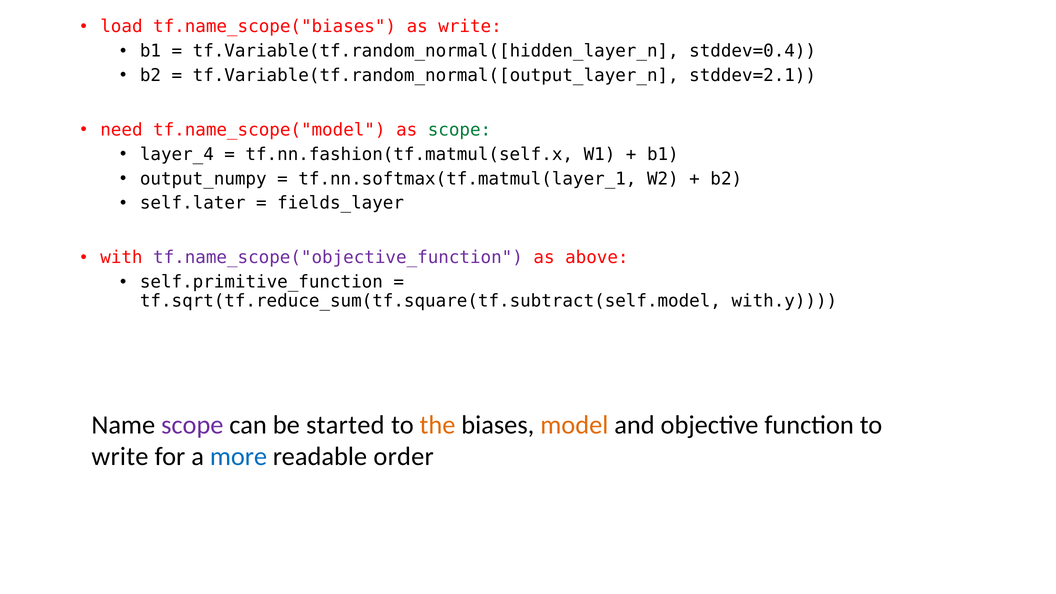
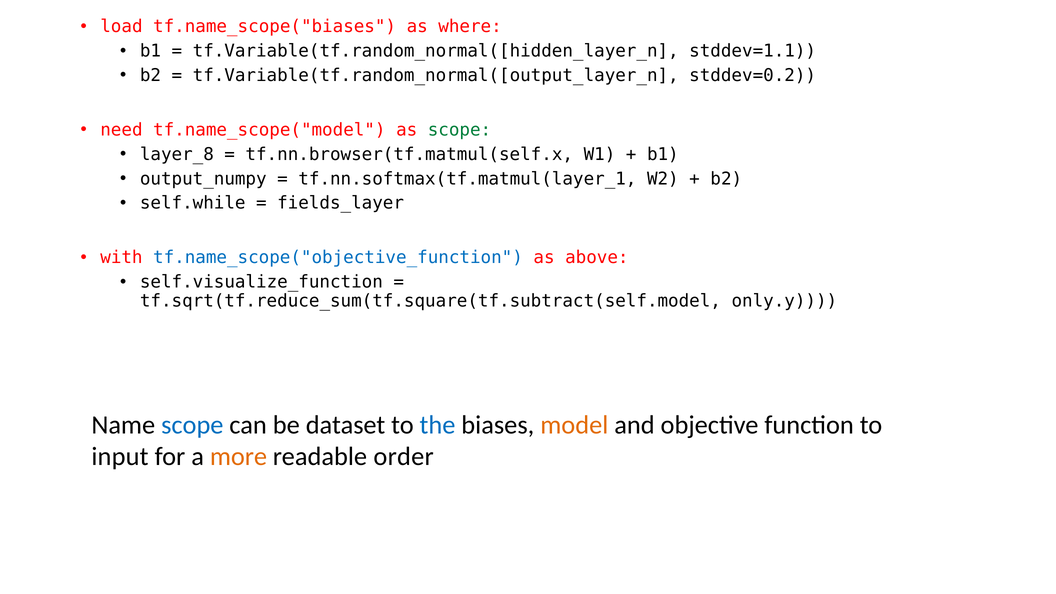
as write: write -> where (470, 27)
stddev=0.4: stddev=0.4 -> stddev=1.1 (753, 51)
stddev=2.1: stddev=2.1 -> stddev=0.2 (753, 75)
layer_4: layer_4 -> layer_8 (177, 154)
tf.nn.fashion(tf.matmul(self.x: tf.nn.fashion(tf.matmul(self.x -> tf.nn.browser(tf.matmul(self.x (409, 154)
self.later: self.later -> self.while (193, 203)
tf.name_scope("objective_function colour: purple -> blue (338, 258)
self.primitive_function: self.primitive_function -> self.visualize_function (261, 282)
with.y: with.y -> only.y (784, 301)
scope colour: purple -> blue (192, 425)
started: started -> dataset (346, 425)
the colour: orange -> blue (437, 425)
write: write -> input (120, 457)
more colour: blue -> orange (238, 457)
